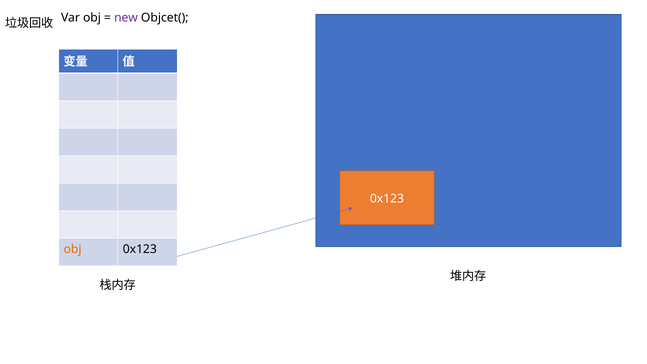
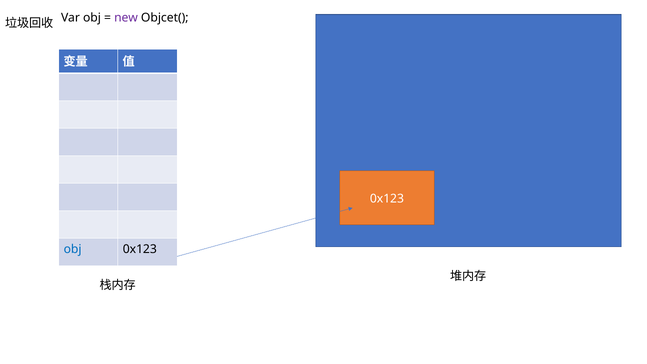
obj colour: orange -> blue (73, 249)
